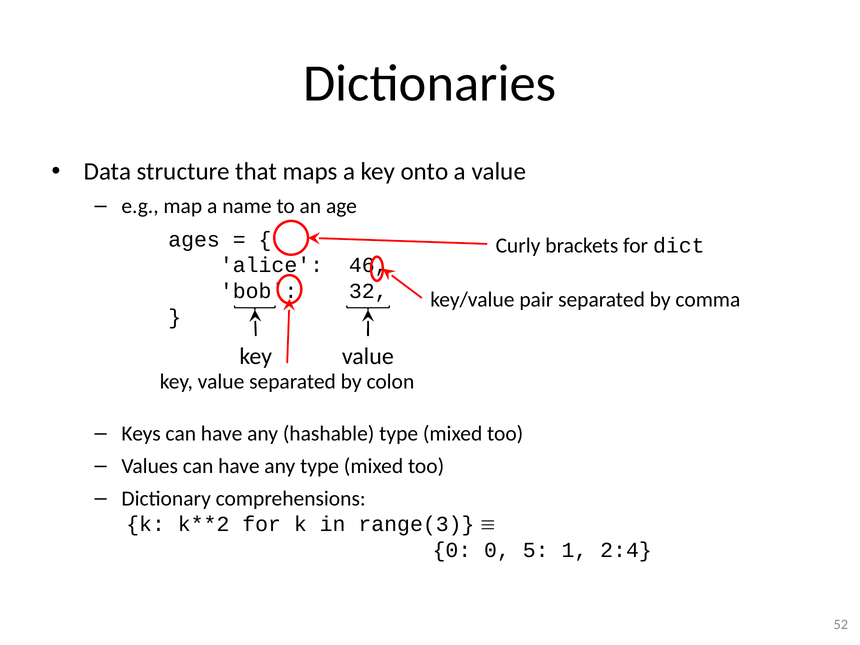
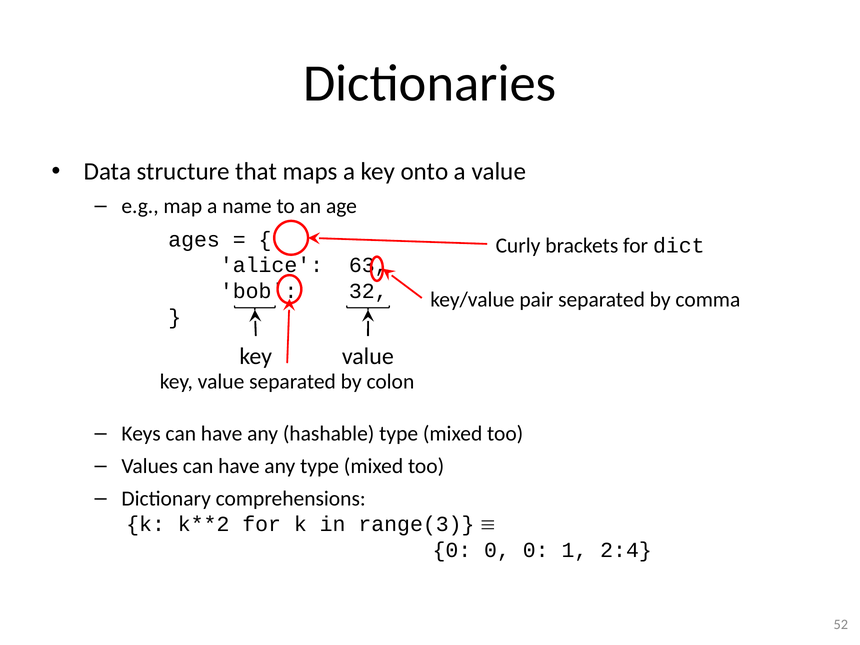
46: 46 -> 63 (368, 265)
0 0 5: 5 -> 0 (536, 550)
